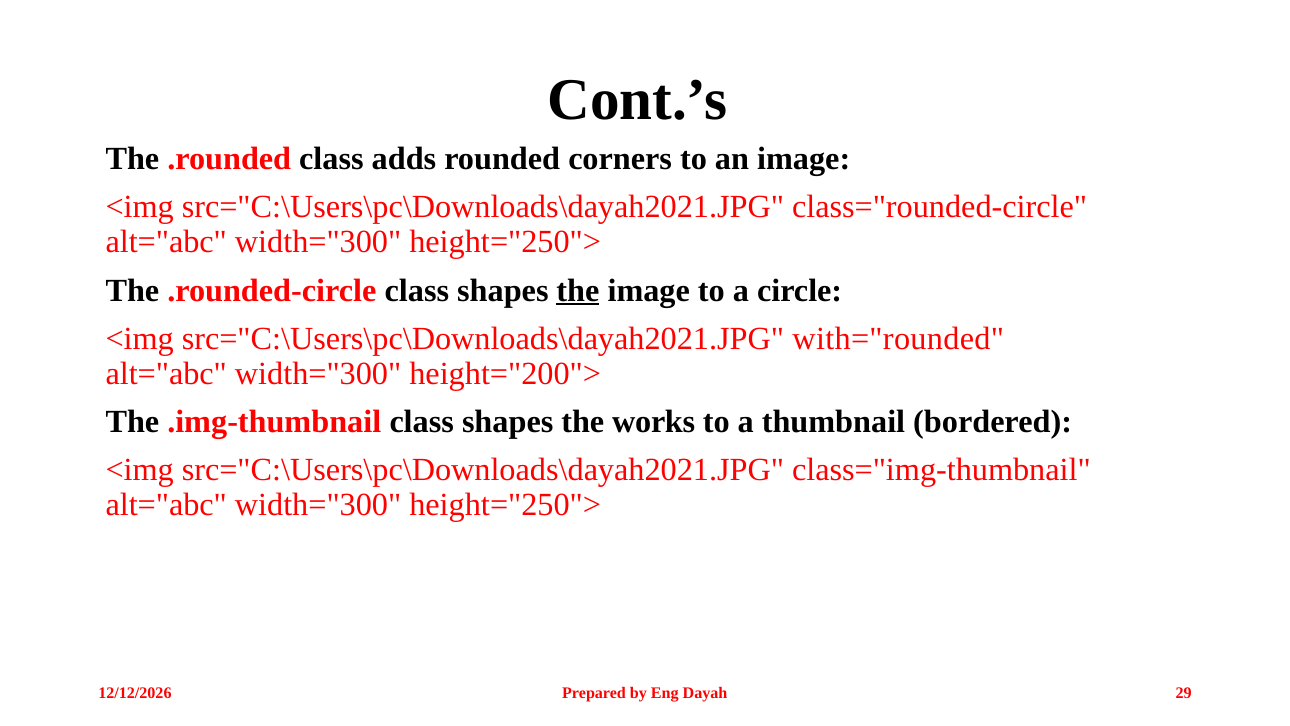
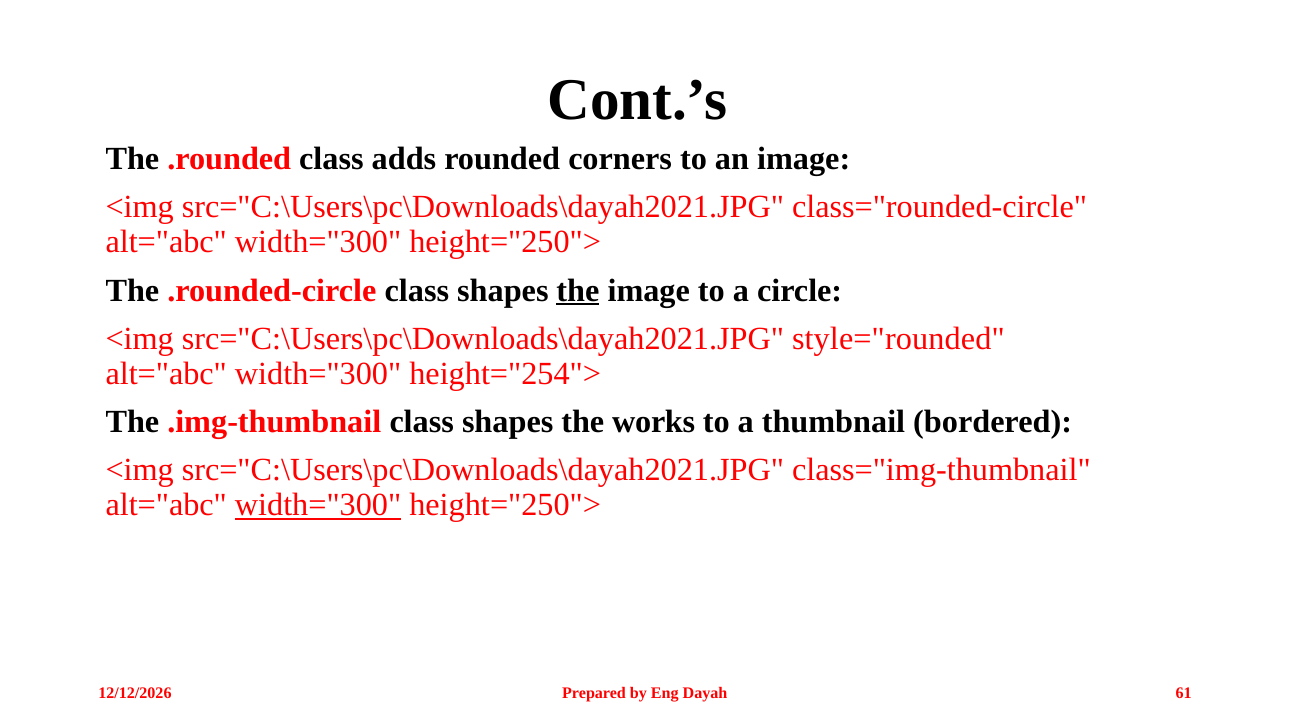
with="rounded: with="rounded -> style="rounded (898, 339)
height="200">: height="200"> -> height="254"> (505, 373)
width="300 underline: none -> present (318, 505)
29: 29 -> 61 (1184, 693)
